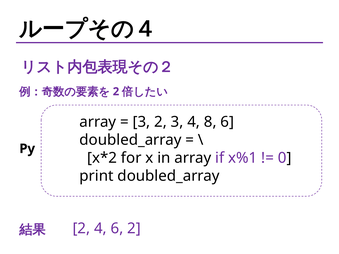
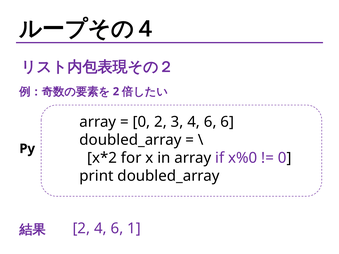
3: 3 -> 0 (141, 122)
3 4 8: 8 -> 6 (210, 122)
x%1: x%1 -> x%0 (243, 158)
6 2: 2 -> 1 (134, 229)
